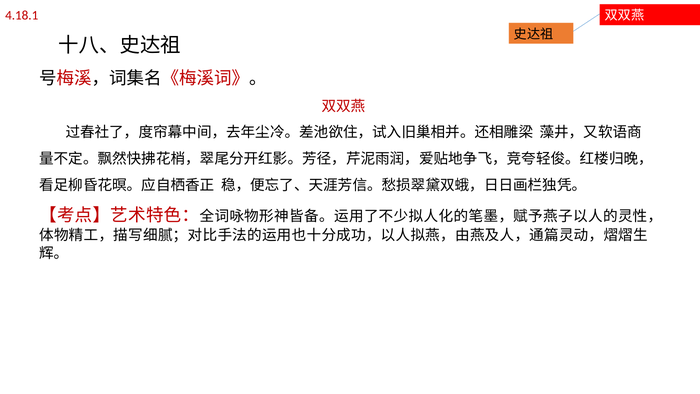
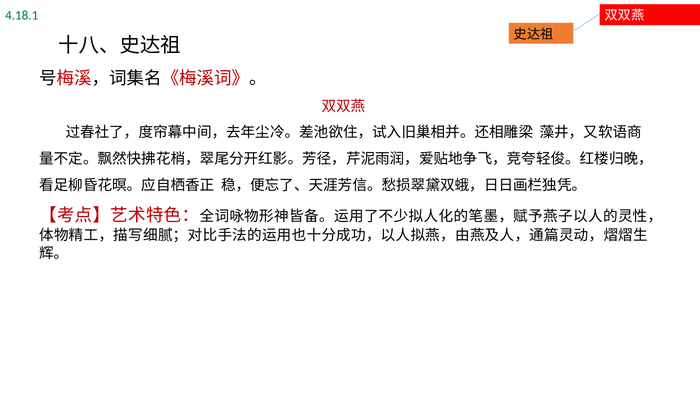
4.18.1 colour: red -> green (22, 16)
